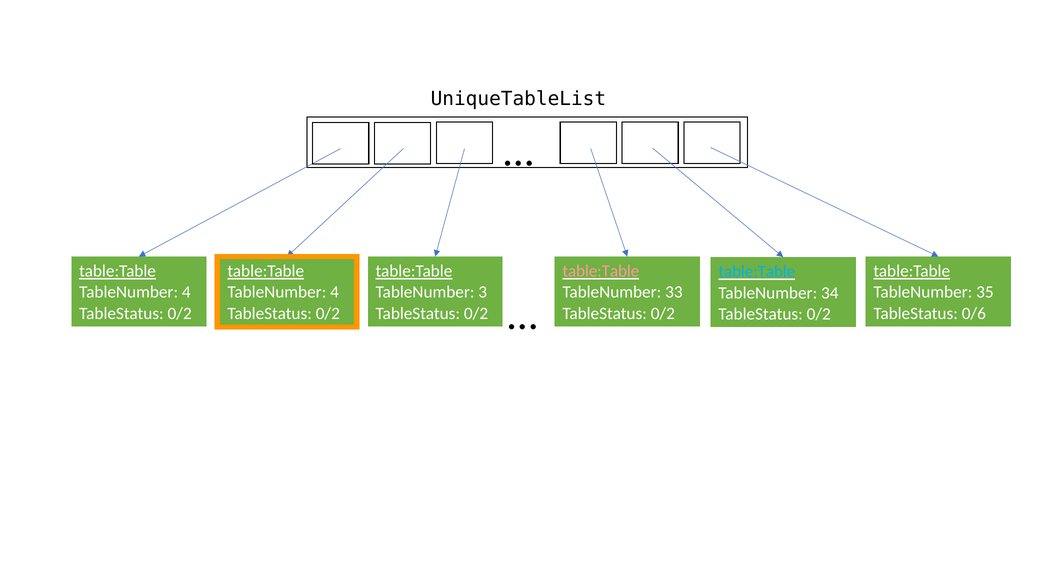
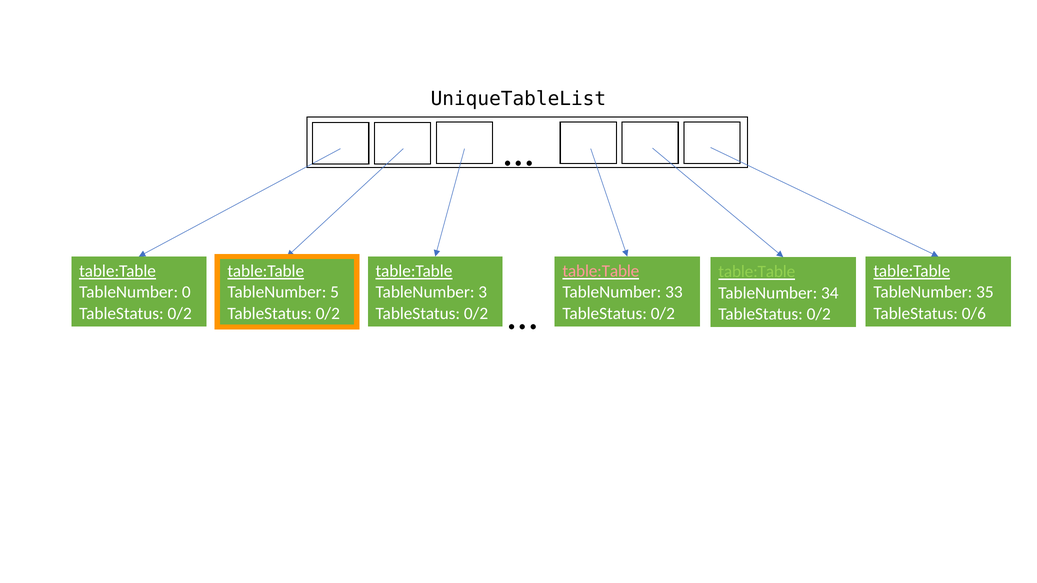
table:Table colour: light blue -> light green (757, 272)
4: 4 -> 0 (186, 292)
4: 4 -> 5 (335, 292)
